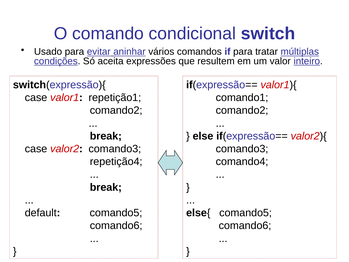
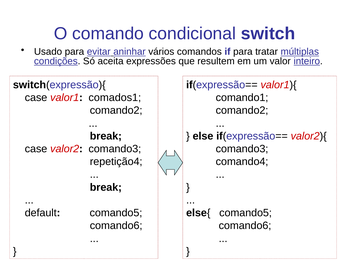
repetição1: repetição1 -> comados1 (115, 98)
